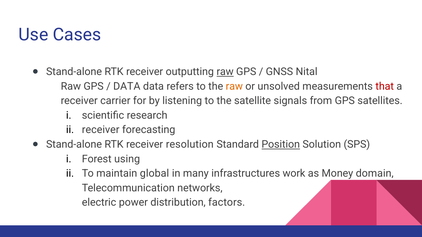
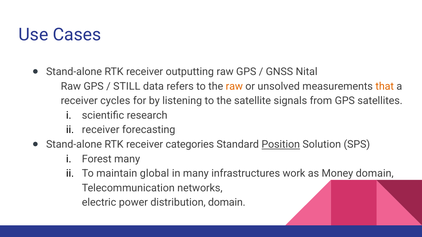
raw underline: present -> none (225, 72)
DATA: DATA -> STILL (127, 86)
that colour: red -> orange (385, 86)
carrier: carrier -> cycles (115, 101)
resolution: resolution -> categories (190, 145)
Forest using: using -> many (127, 159)
distribution factors: factors -> domain (227, 203)
